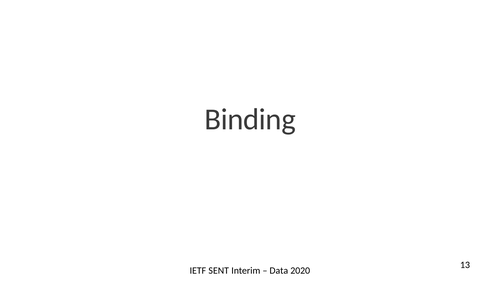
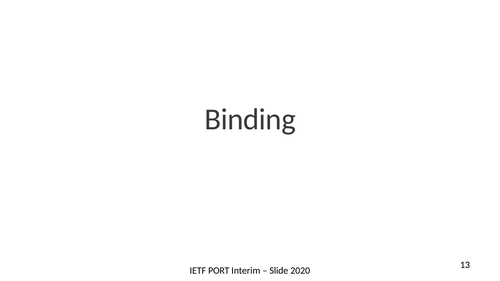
SENT: SENT -> PORT (219, 271)
Data: Data -> Slide (279, 271)
